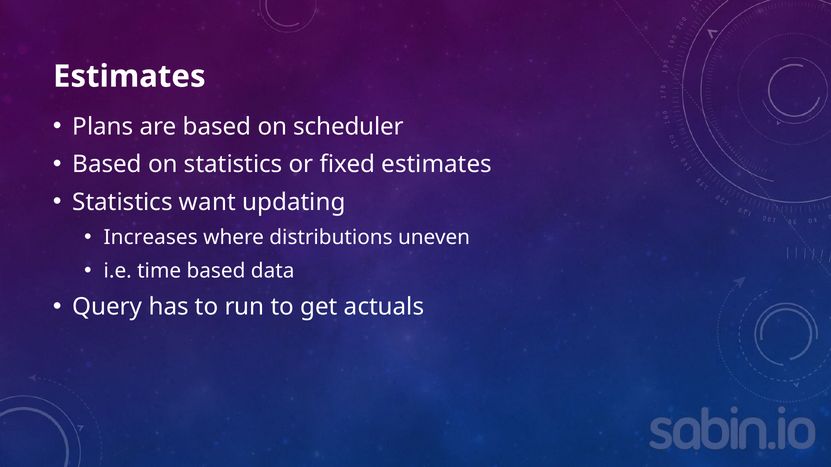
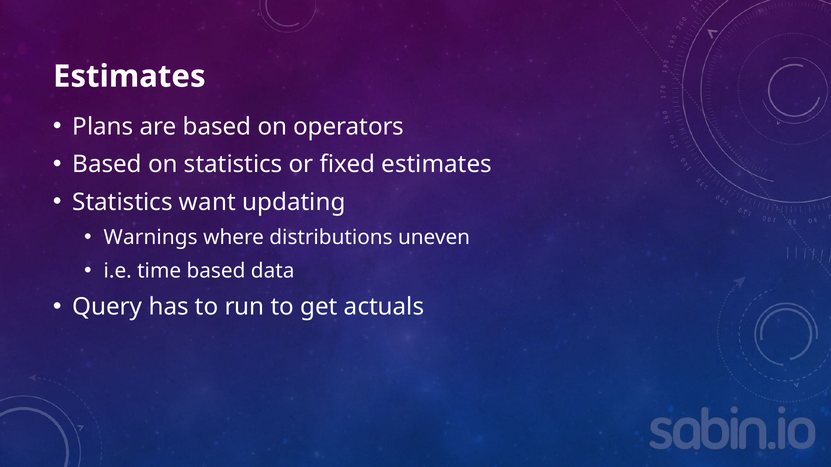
scheduler: scheduler -> operators (349, 127)
Increases: Increases -> Warnings (151, 238)
